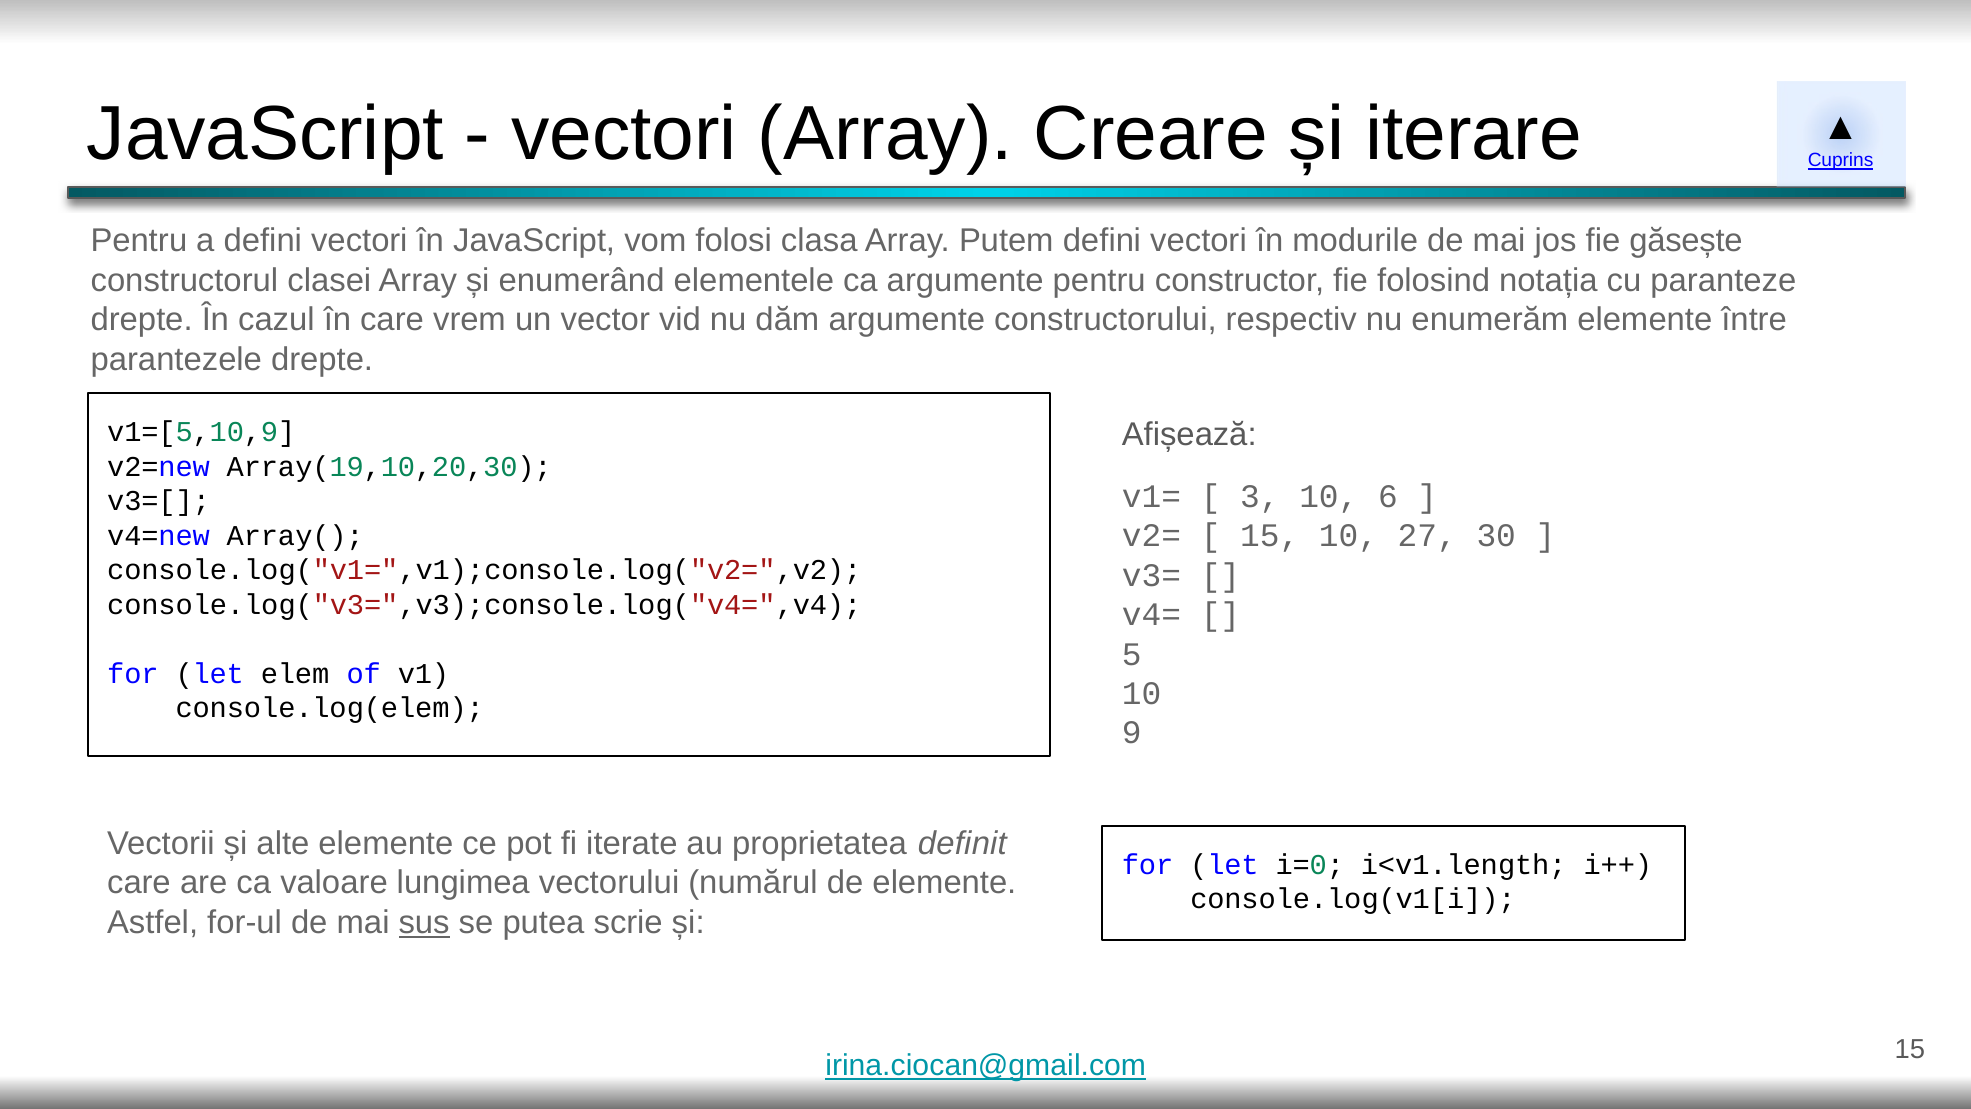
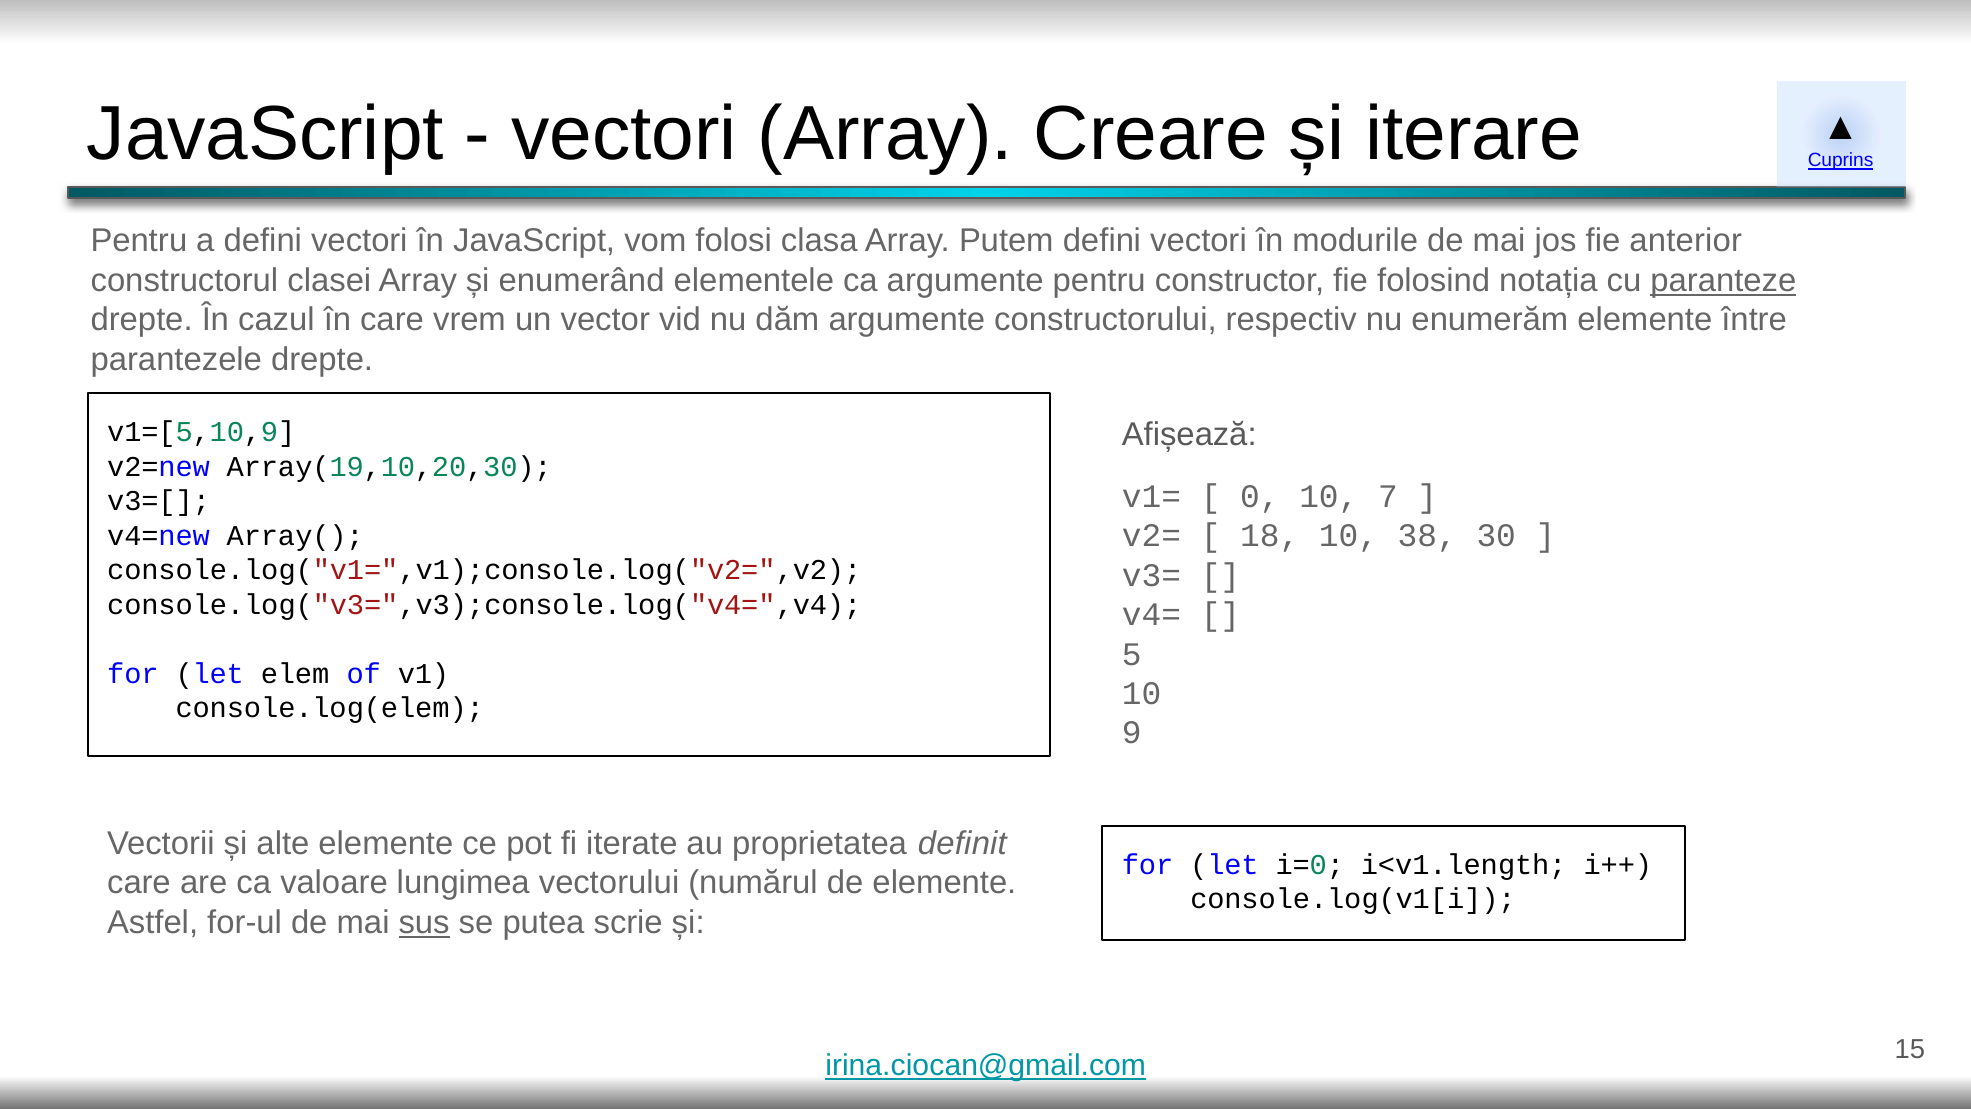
găsește: găsește -> anterior (1686, 241)
paranteze underline: none -> present (1723, 280)
3: 3 -> 0 (1260, 496)
6: 6 -> 7 (1388, 496)
15: 15 -> 18 (1270, 536)
27: 27 -> 38 (1427, 536)
